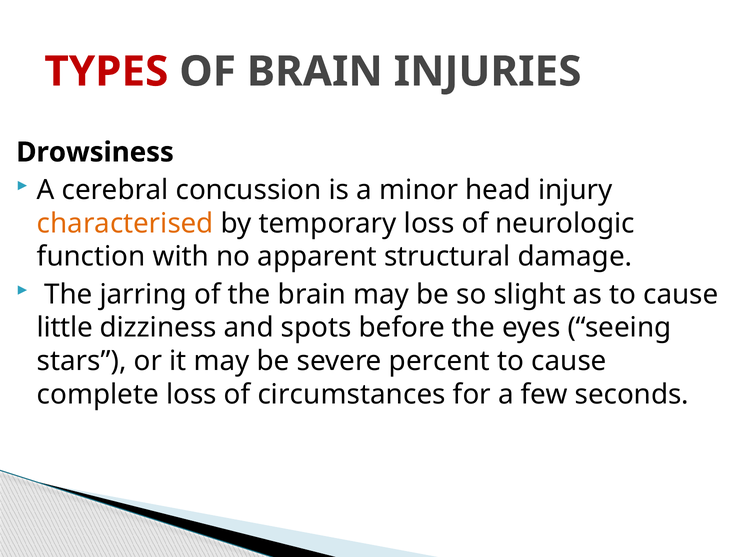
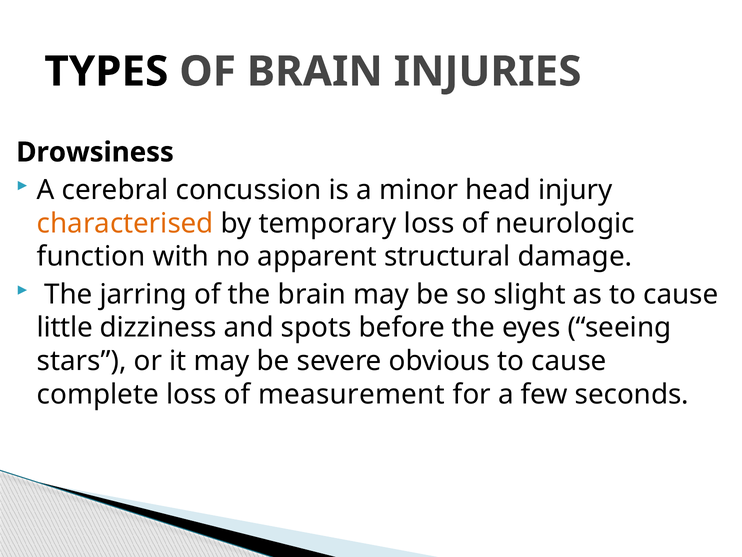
TYPES colour: red -> black (106, 72)
percent: percent -> obvious (440, 361)
circumstances: circumstances -> measurement (352, 394)
